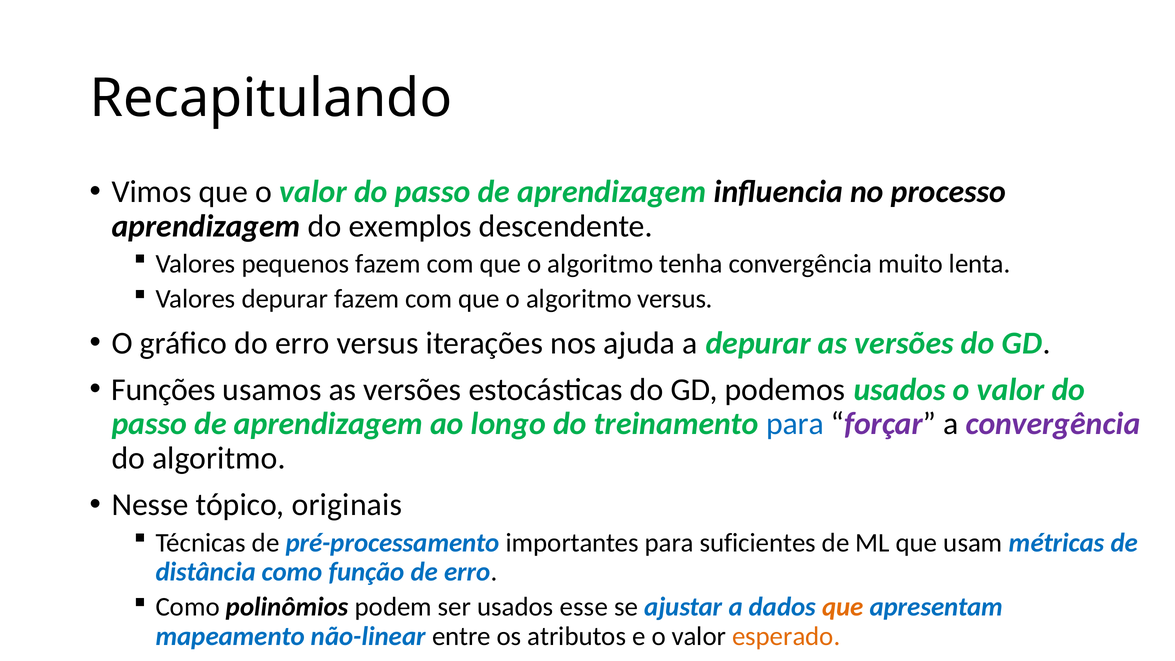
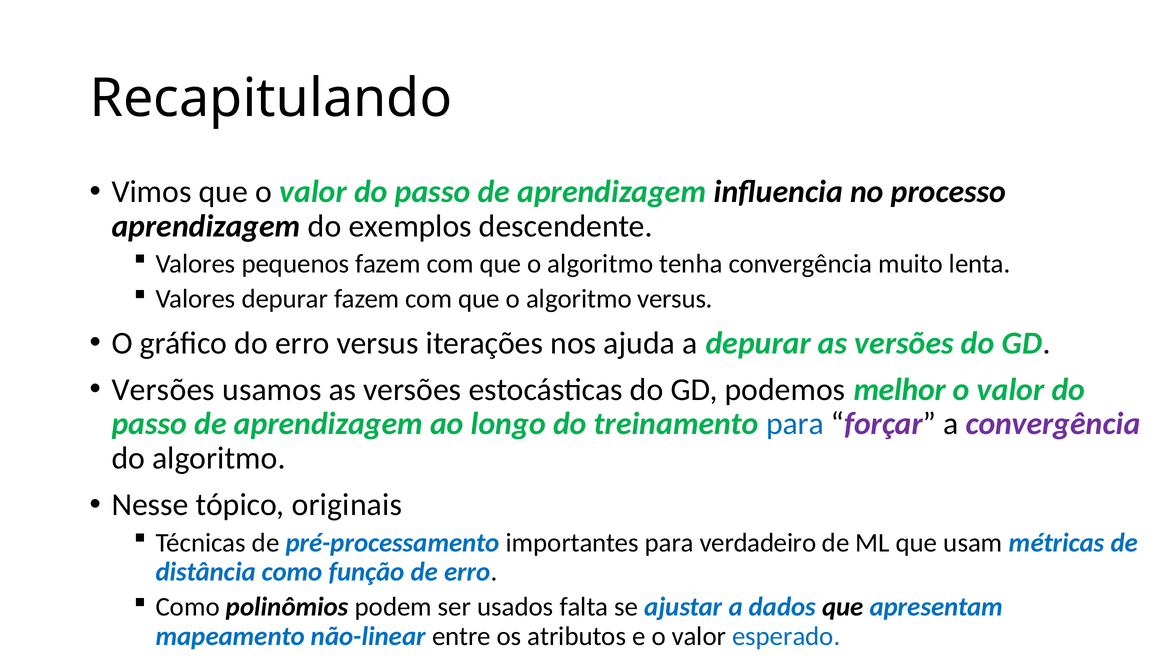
Funções: Funções -> Versões (163, 390)
podemos usados: usados -> melhor (900, 390)
suficientes: suficientes -> verdadeiro (758, 543)
esse: esse -> falta (584, 607)
que colour: orange -> black (843, 607)
esperado colour: orange -> blue (786, 636)
